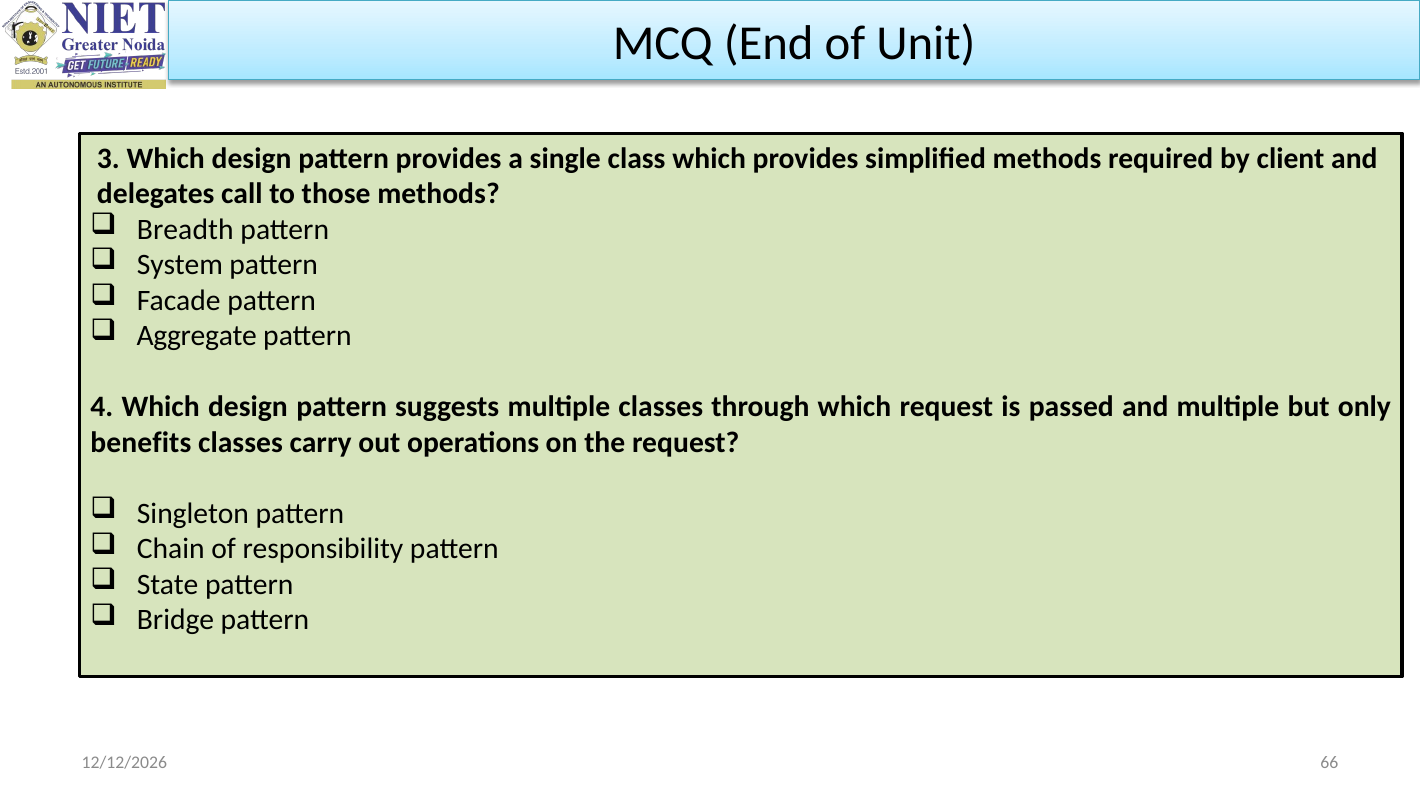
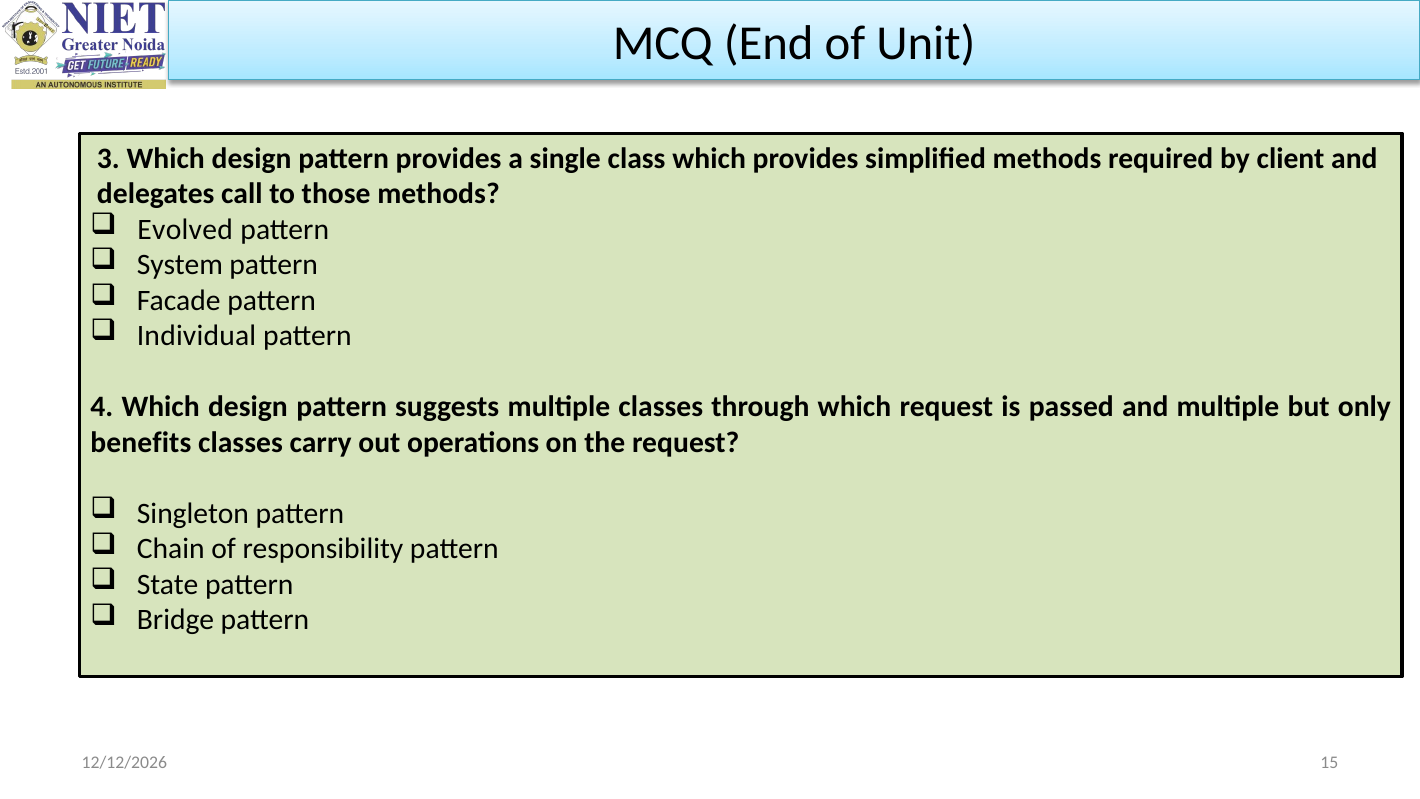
Breadth: Breadth -> Evolved (185, 229)
Aggregate: Aggregate -> Individual (197, 336)
66: 66 -> 15 (1329, 763)
